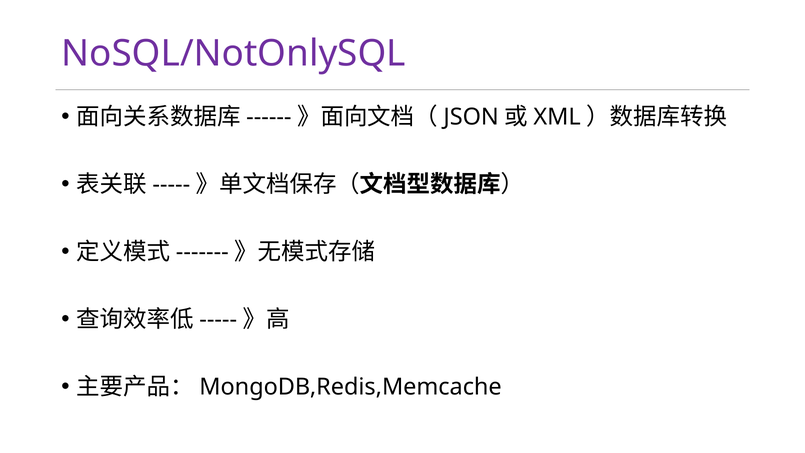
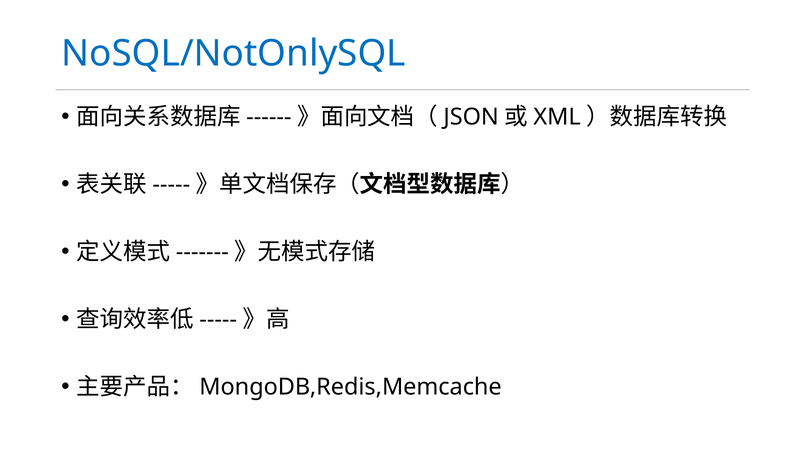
NoSQL/NotOnlySQL colour: purple -> blue (234, 54)
